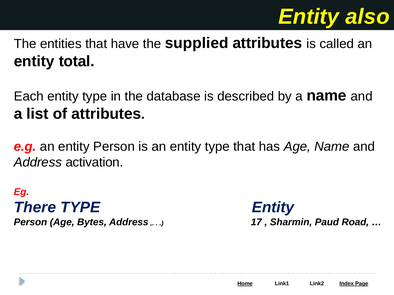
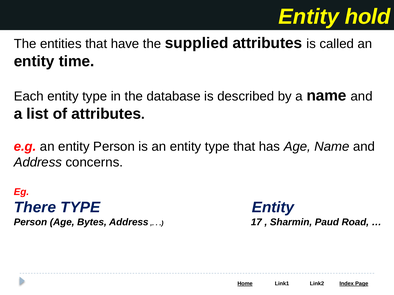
also: also -> hold (368, 17)
total: total -> time (77, 61)
activation: activation -> concerns (94, 162)
